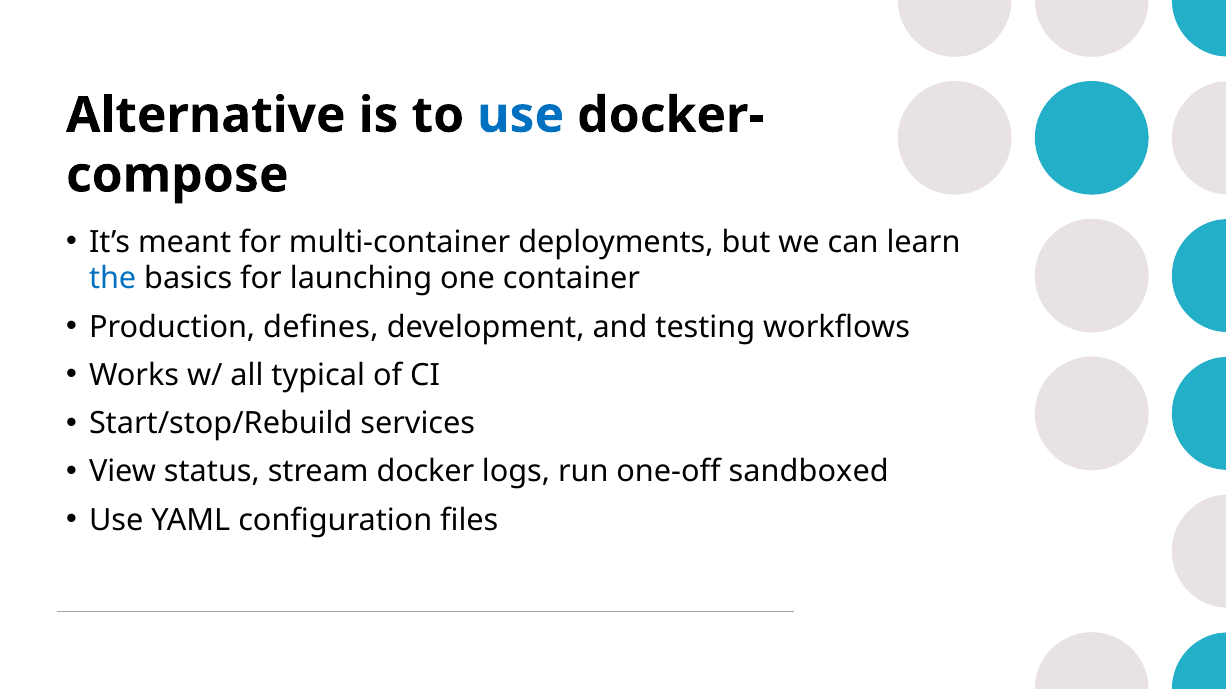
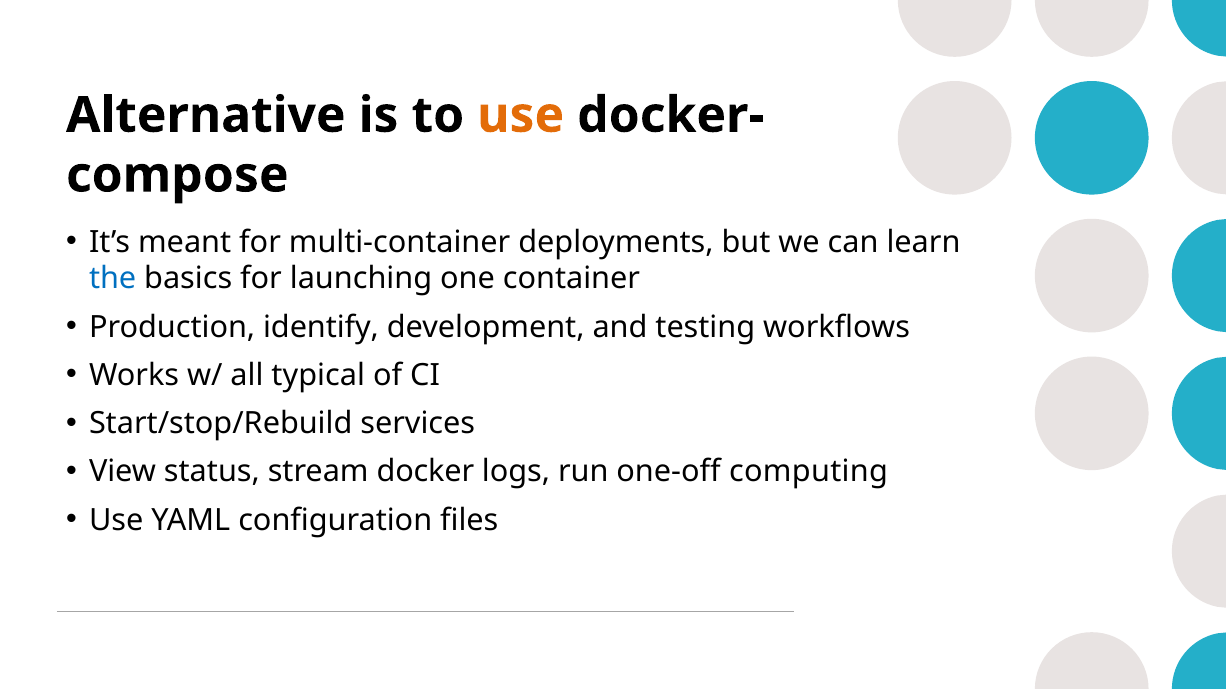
use colour: blue -> orange (521, 115)
defines: defines -> identify (321, 327)
sandboxed: sandboxed -> computing (809, 472)
